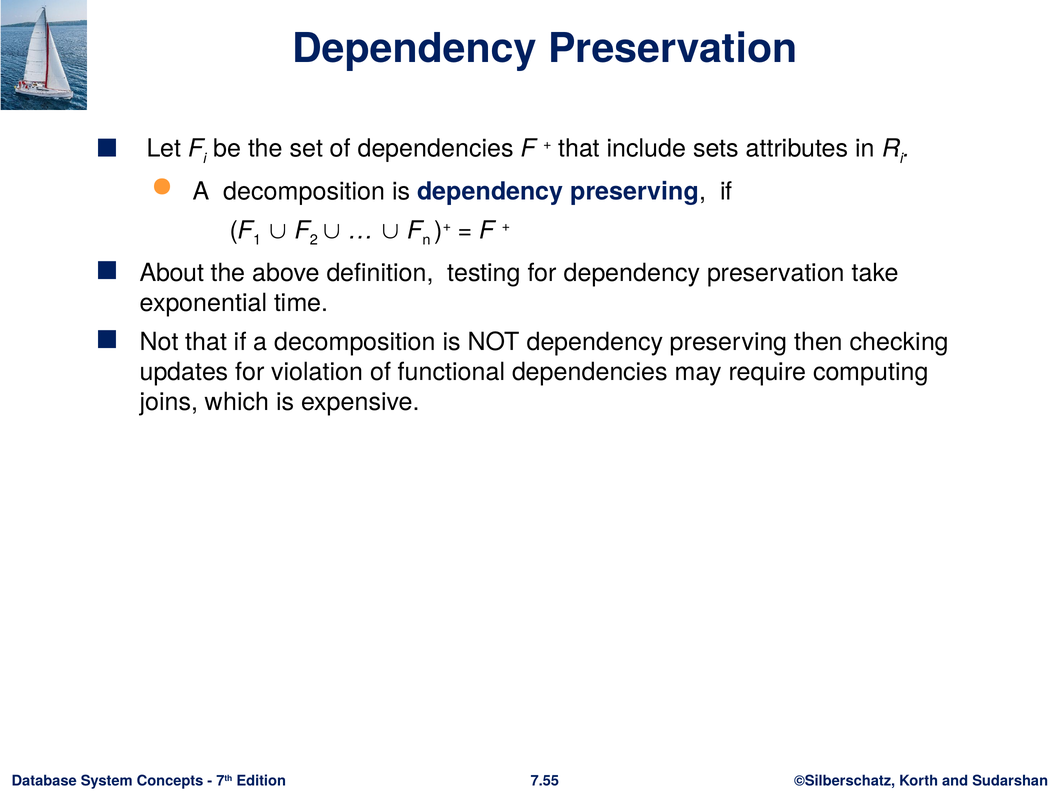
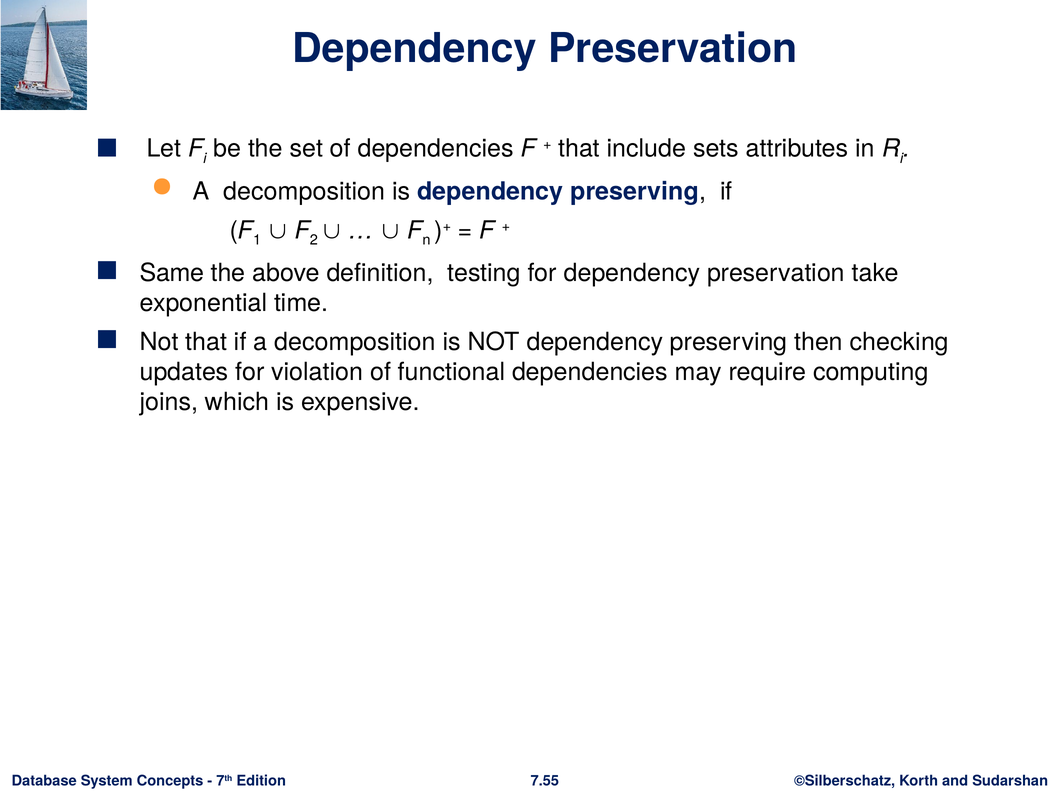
About: About -> Same (172, 273)
